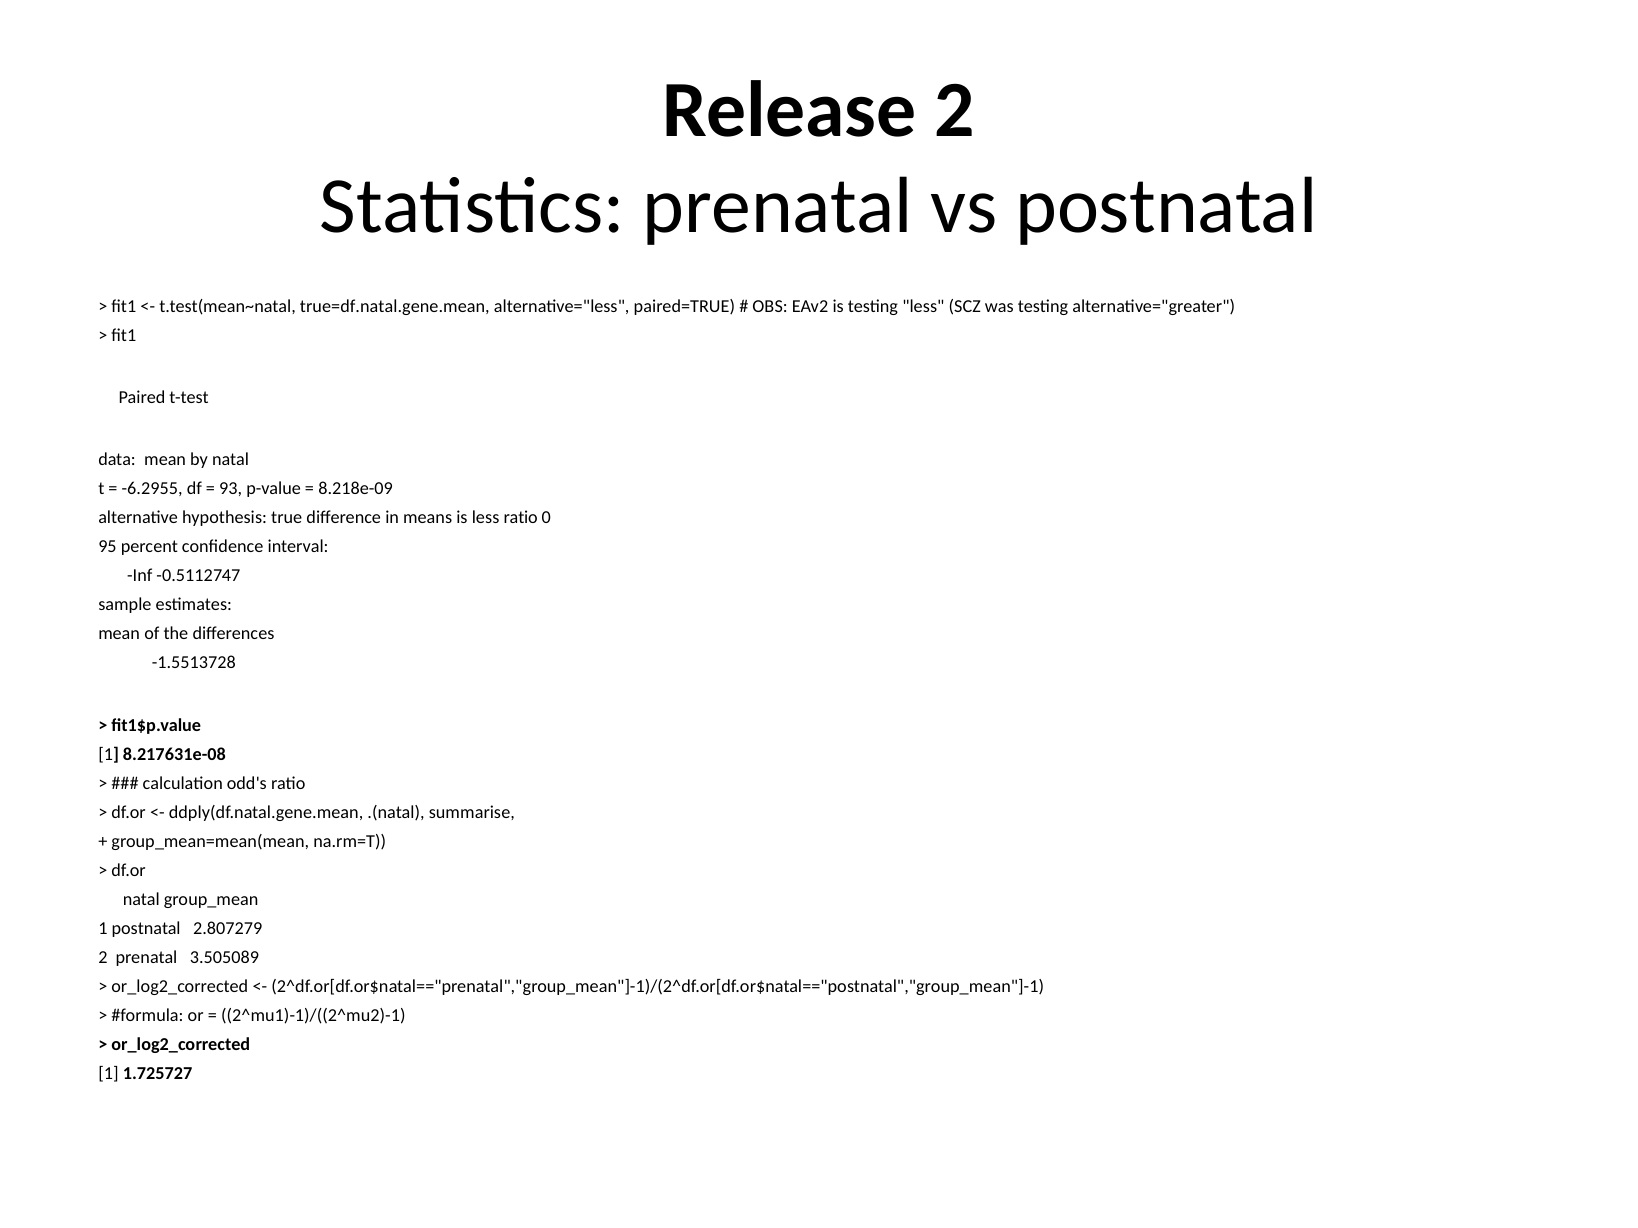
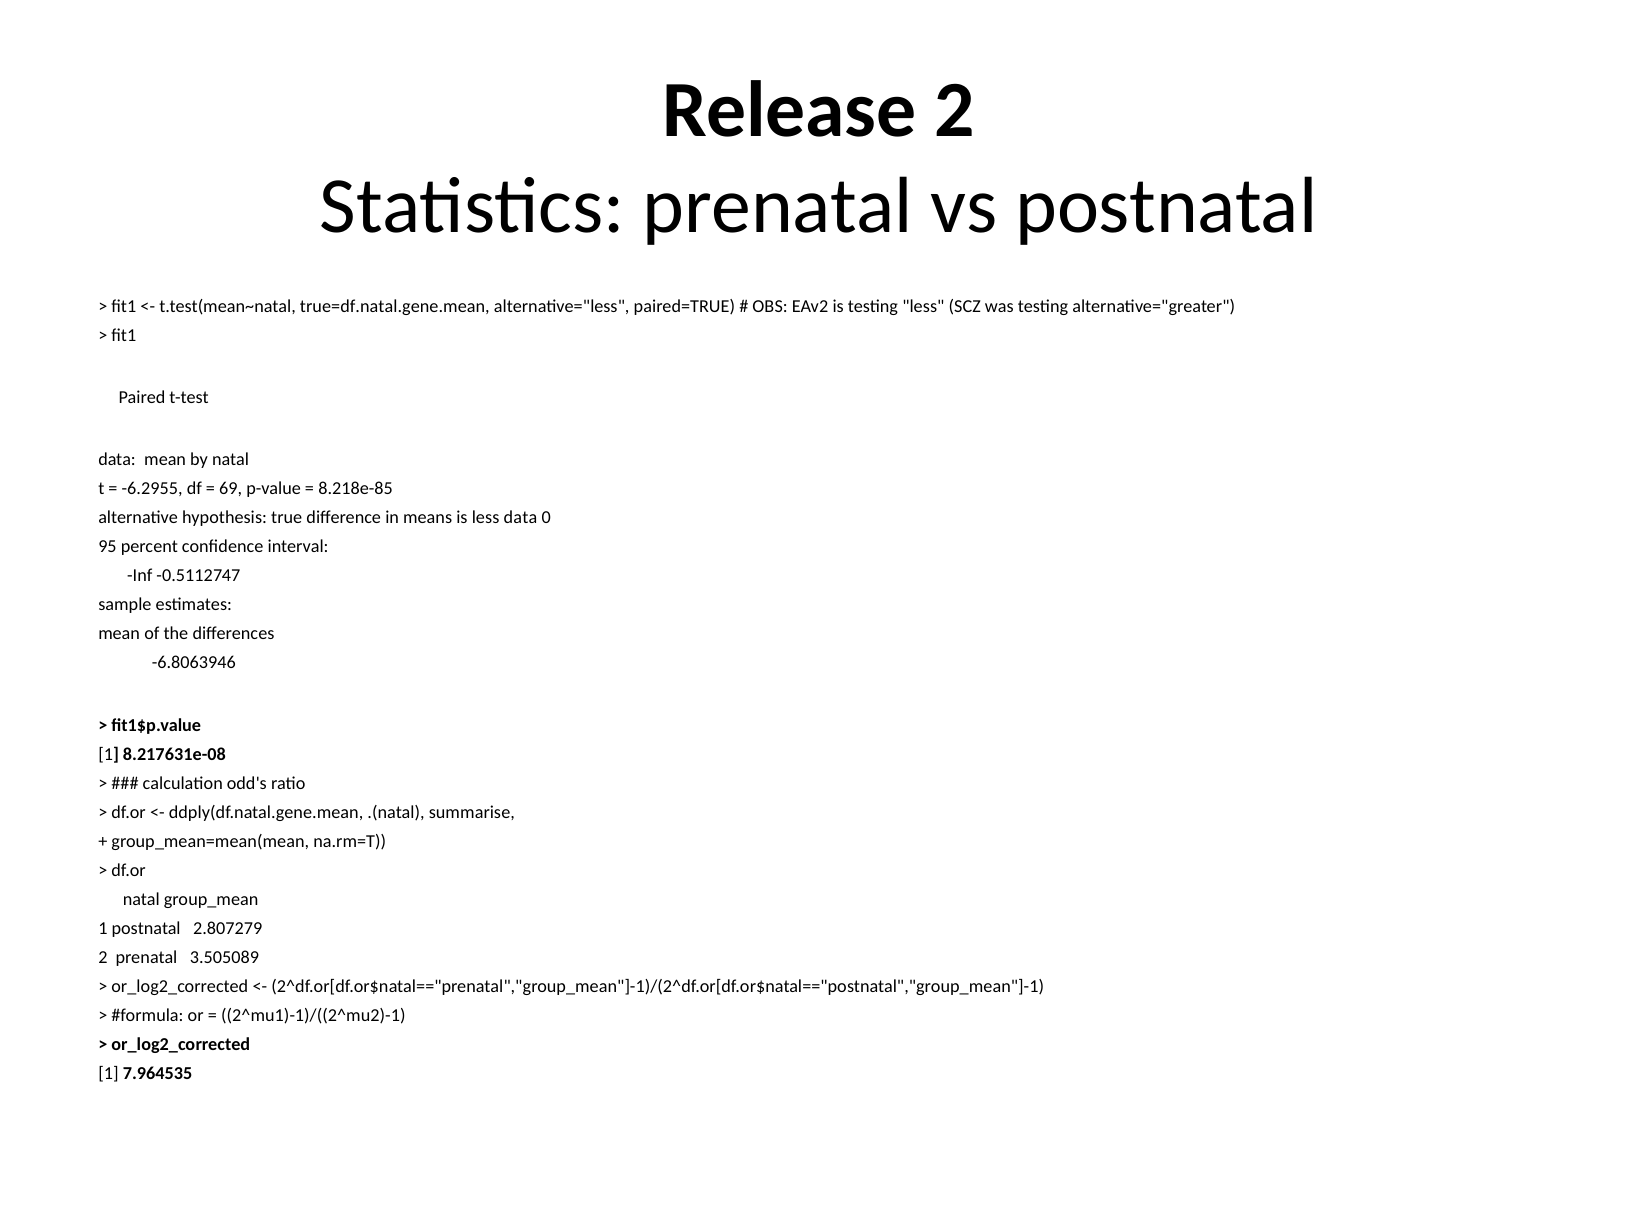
93: 93 -> 69 (231, 489)
8.218e-09: 8.218e-09 -> 8.218e-85 (356, 489)
less ratio: ratio -> data (520, 518)
-1.5513728: -1.5513728 -> -6.8063946 (194, 663)
1.725727: 1.725727 -> 7.964535 (158, 1074)
